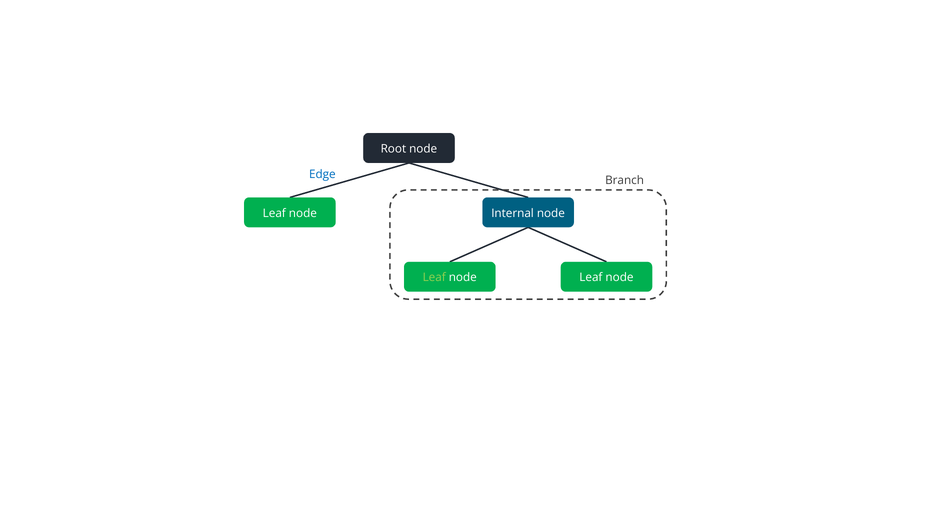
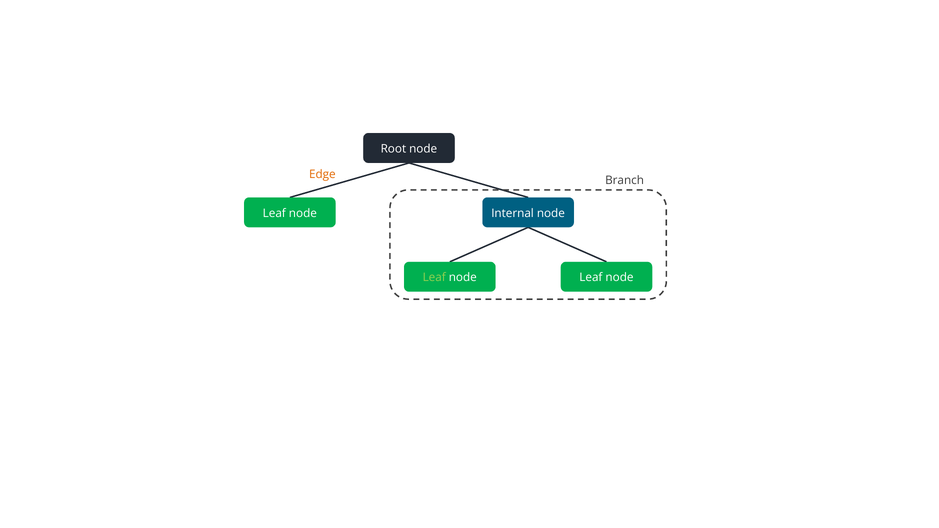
Edge colour: blue -> orange (322, 174)
